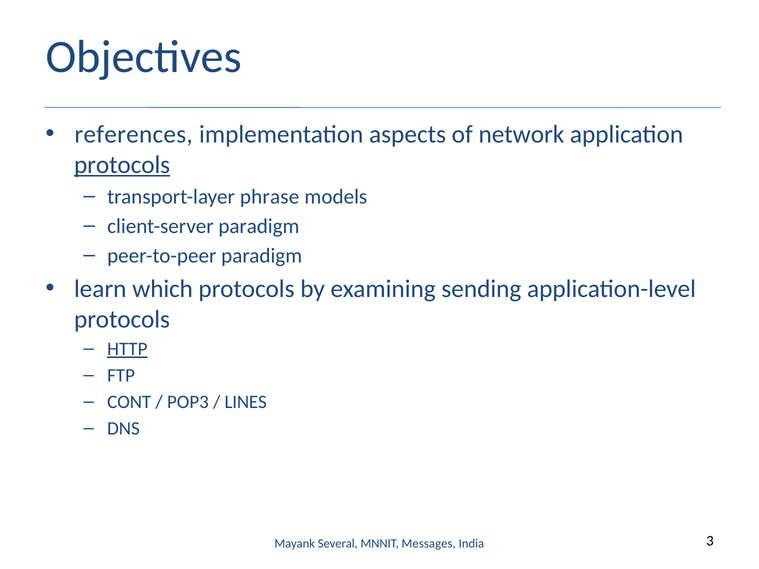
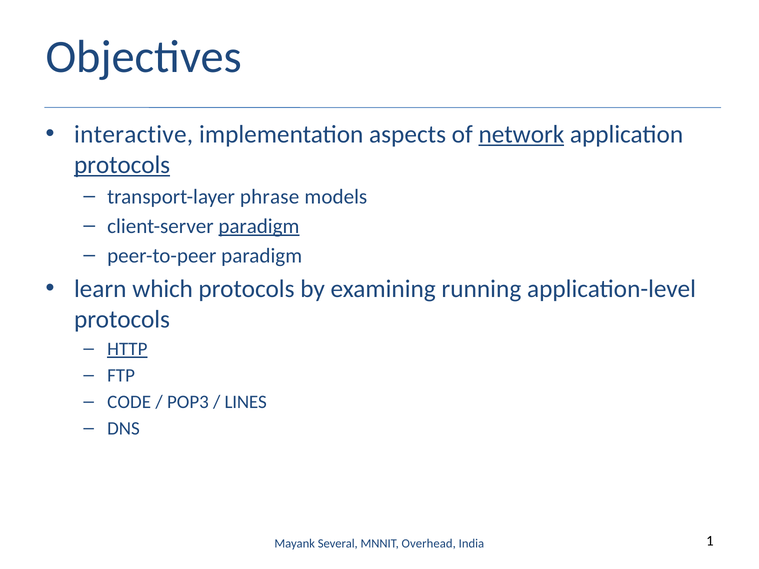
references: references -> interactive (134, 135)
network underline: none -> present (521, 135)
paradigm underline: none -> present (259, 226)
sending: sending -> running (481, 289)
CONT: CONT -> CODE (129, 402)
Messages: Messages -> Overhead (429, 544)
3: 3 -> 1 (710, 541)
